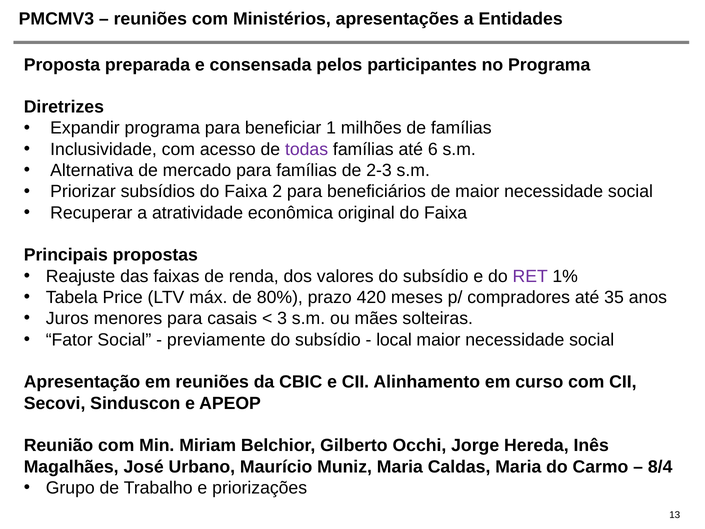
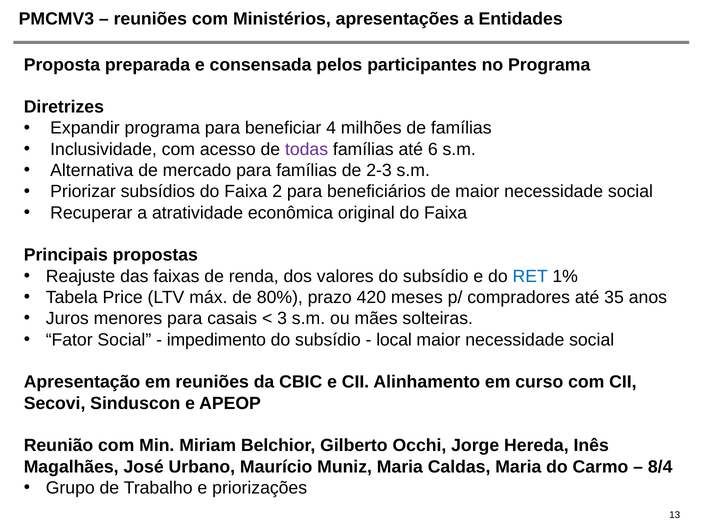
1: 1 -> 4 (331, 128)
RET colour: purple -> blue (530, 276)
previamente: previamente -> impedimento (216, 340)
